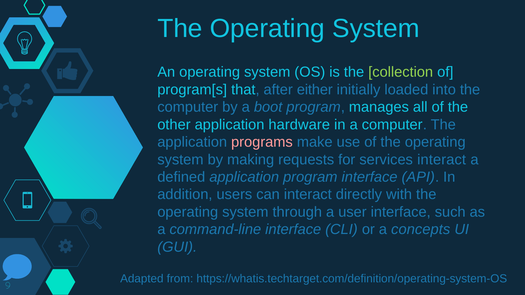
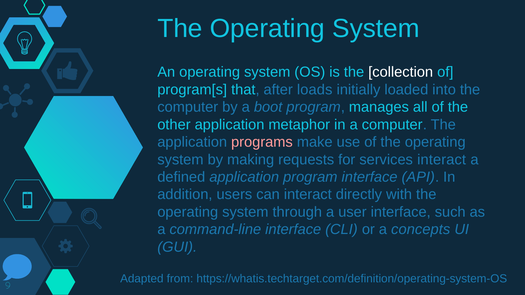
collection colour: light green -> white (401, 72)
either: either -> loads (315, 90)
hardware: hardware -> metaphor (299, 125)
